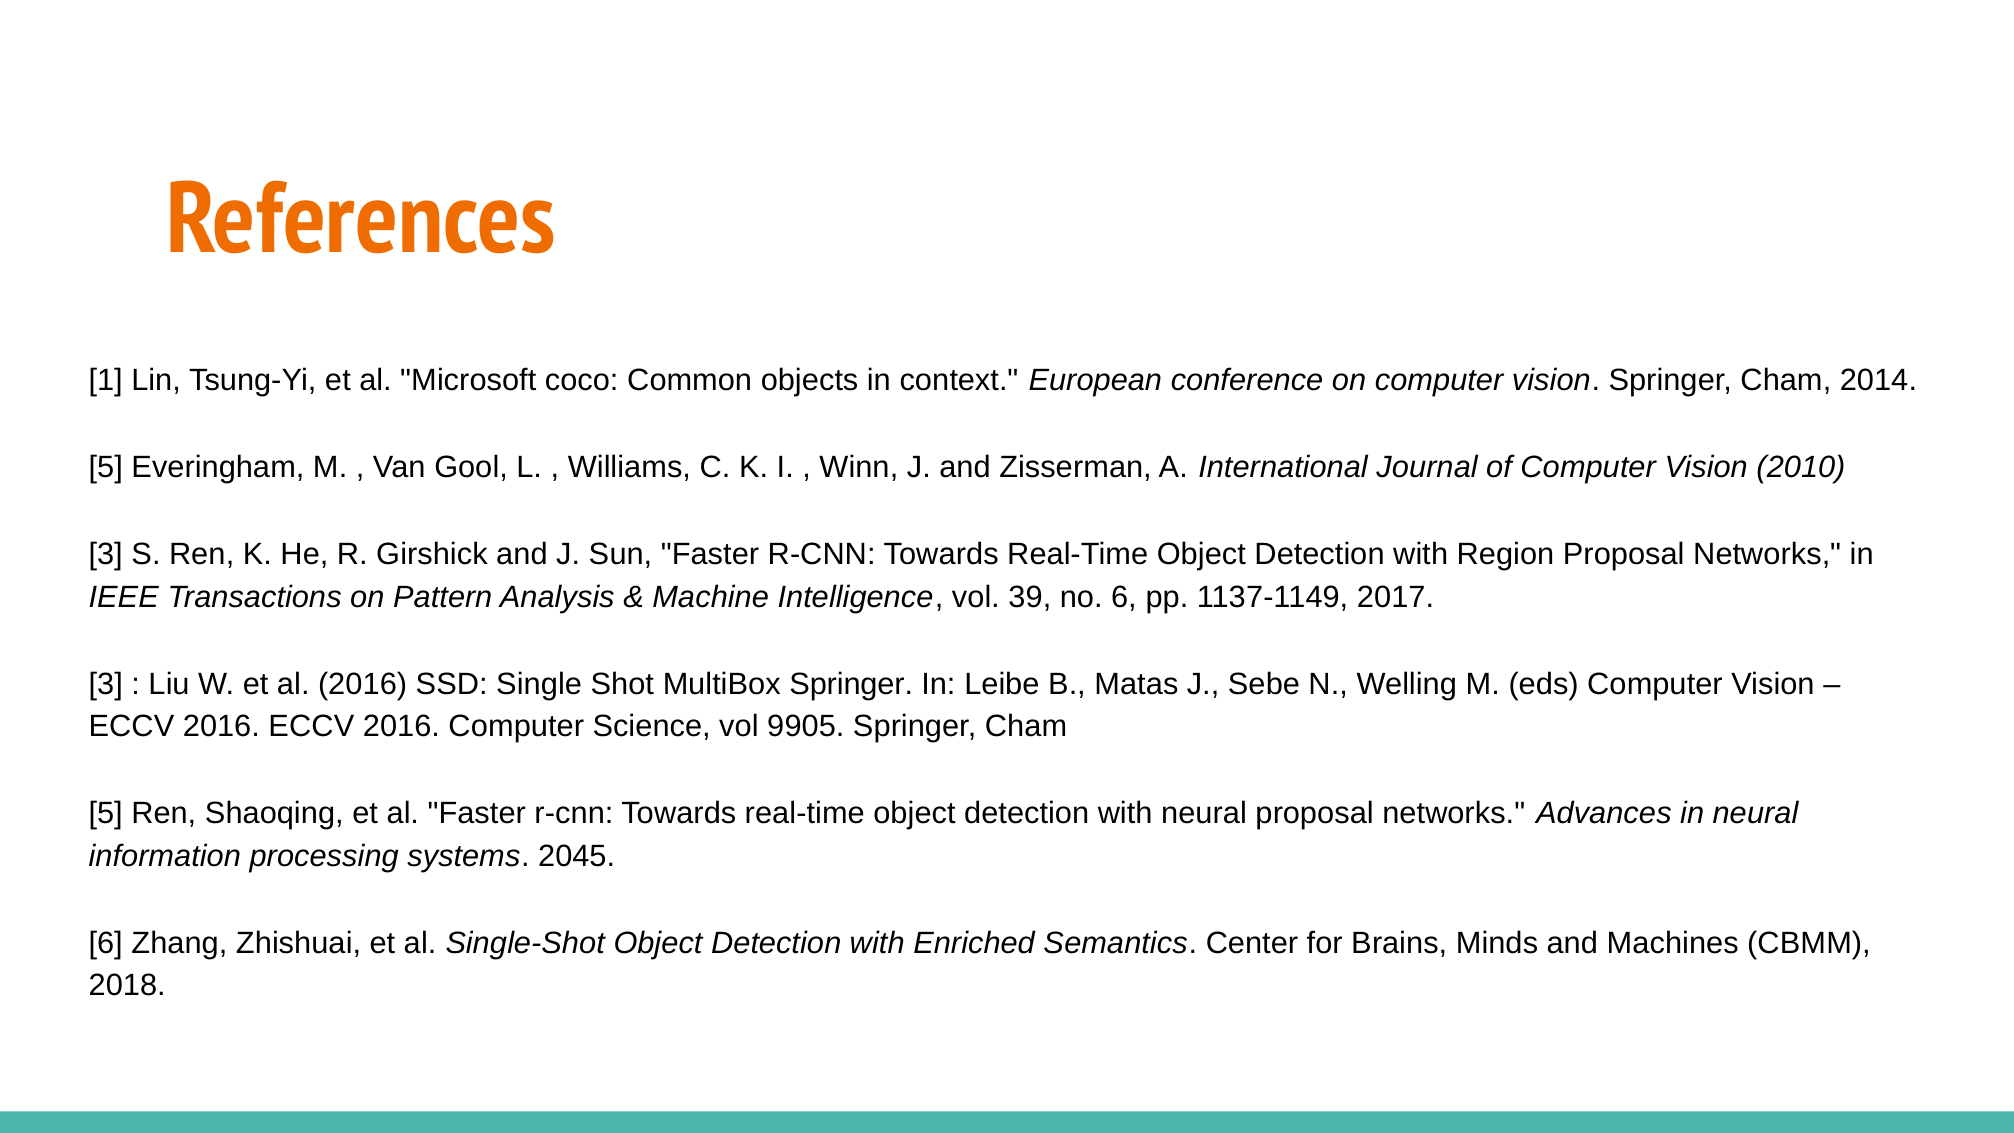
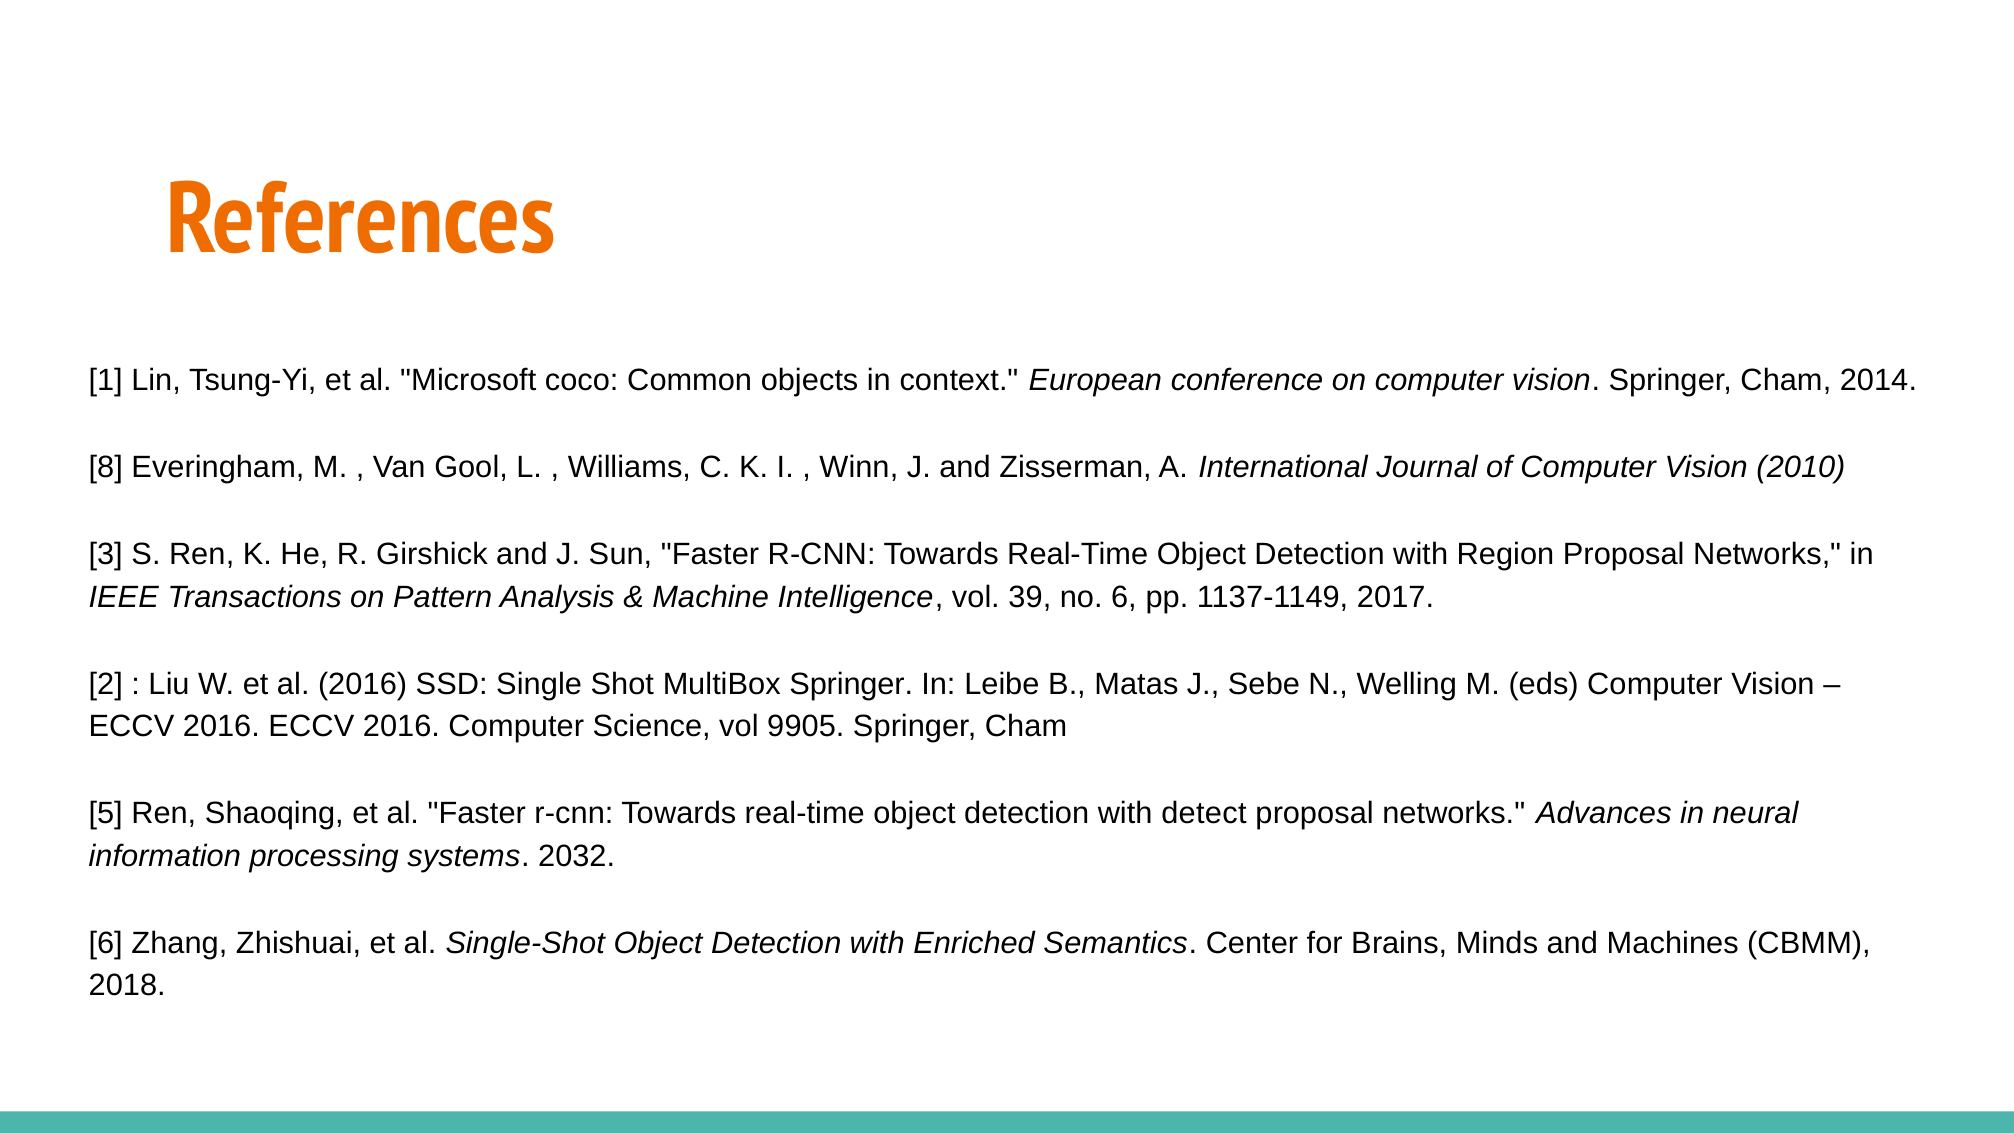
5: 5 -> 8 (106, 467)
3: 3 -> 2 (106, 684)
with neural: neural -> detect (1204, 814)
2045: 2045 -> 2032 (577, 856)
